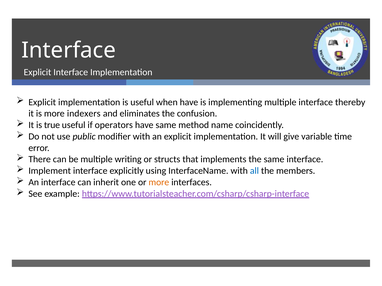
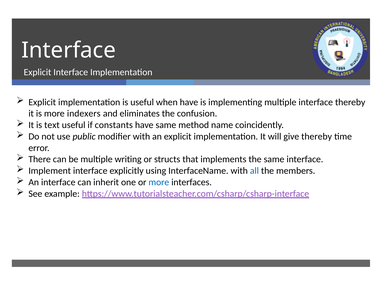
true: true -> text (52, 125)
operators: operators -> constants (114, 125)
give variable: variable -> thereby (317, 137)
more colour: orange -> blue (159, 183)
